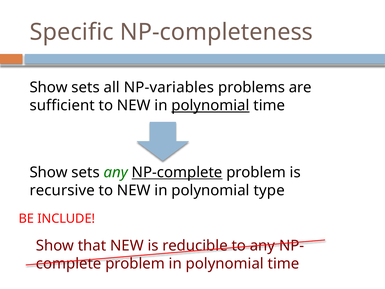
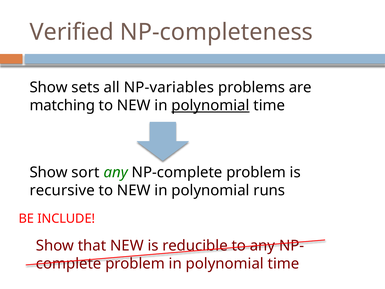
Specific: Specific -> Verified (72, 32)
sufficient: sufficient -> matching (62, 105)
sets: sets -> sort (86, 172)
NP-complete underline: present -> none (177, 172)
type: type -> runs (269, 190)
